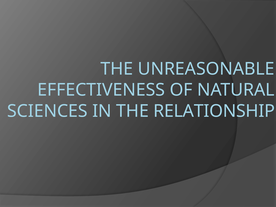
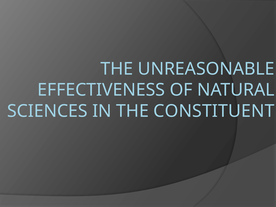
RELATIONSHIP: RELATIONSHIP -> CONSTITUENT (214, 111)
